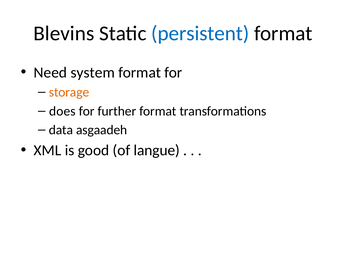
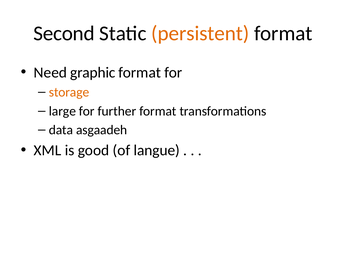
Blevins: Blevins -> Second (64, 33)
persistent colour: blue -> orange (200, 33)
system: system -> graphic (93, 73)
does: does -> large (62, 111)
